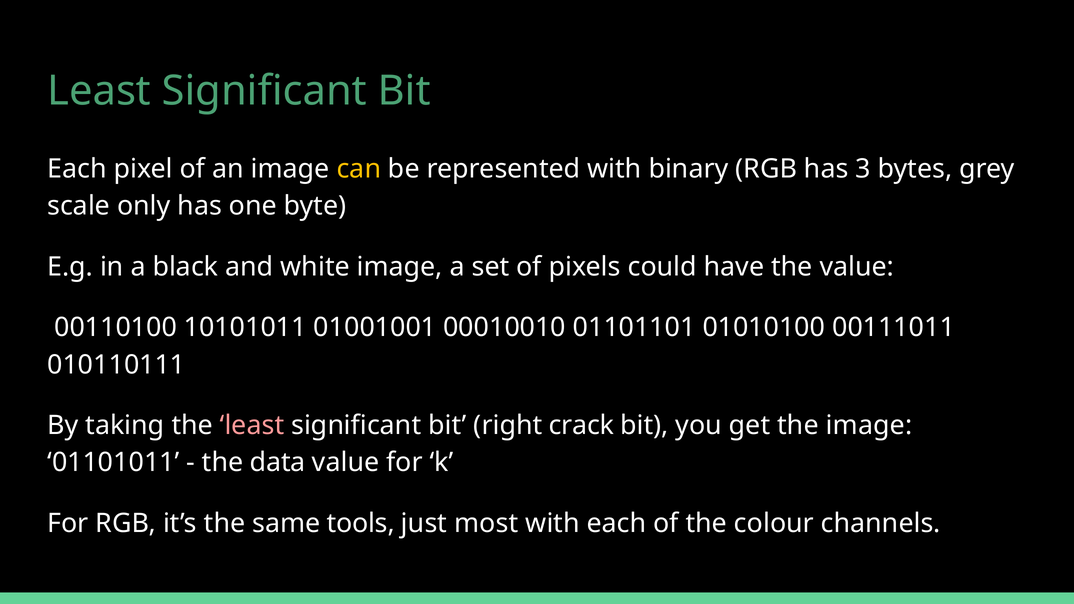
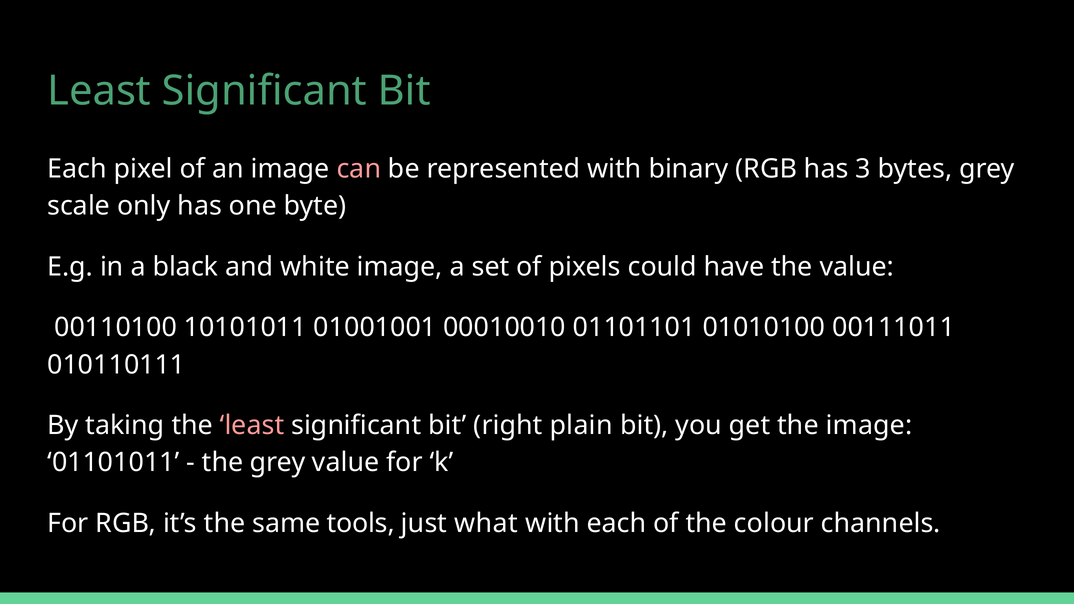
can colour: yellow -> pink (359, 169)
crack: crack -> plain (581, 426)
the data: data -> grey (278, 463)
most: most -> what (486, 524)
